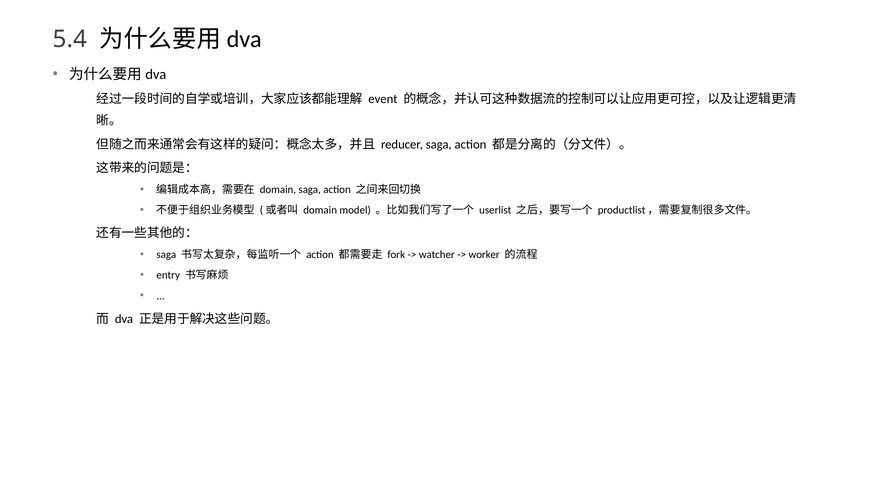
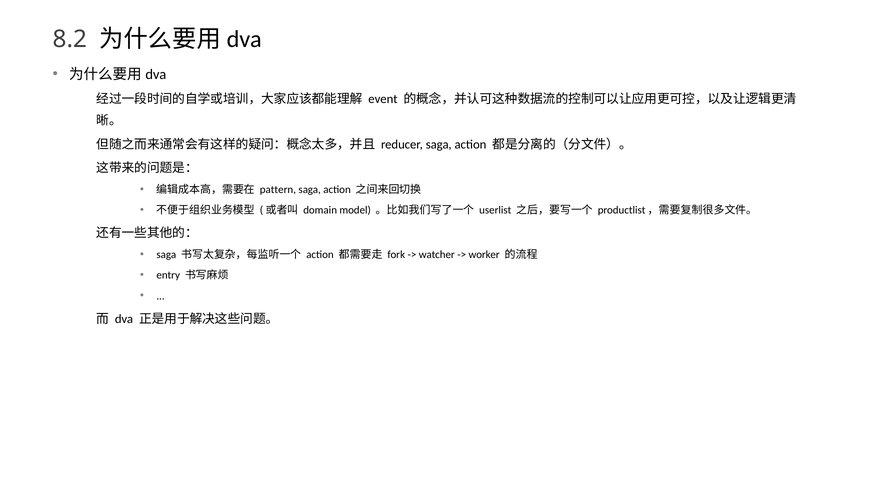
5.4: 5.4 -> 8.2 (70, 39)
domain: domain -> pattern (278, 190)
